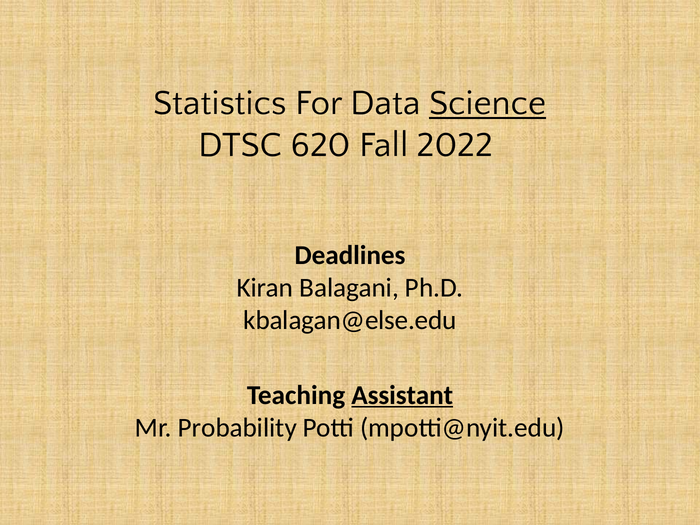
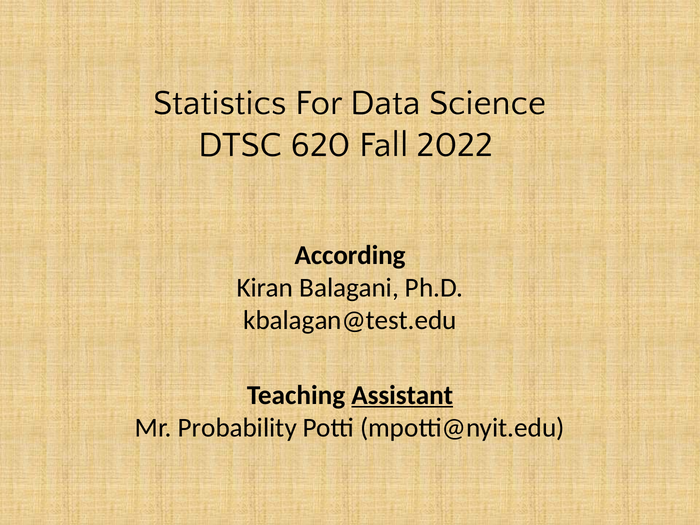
Science underline: present -> none (488, 103)
Deadlines: Deadlines -> According (350, 255)
kbalagan@else.edu: kbalagan@else.edu -> kbalagan@test.edu (350, 320)
